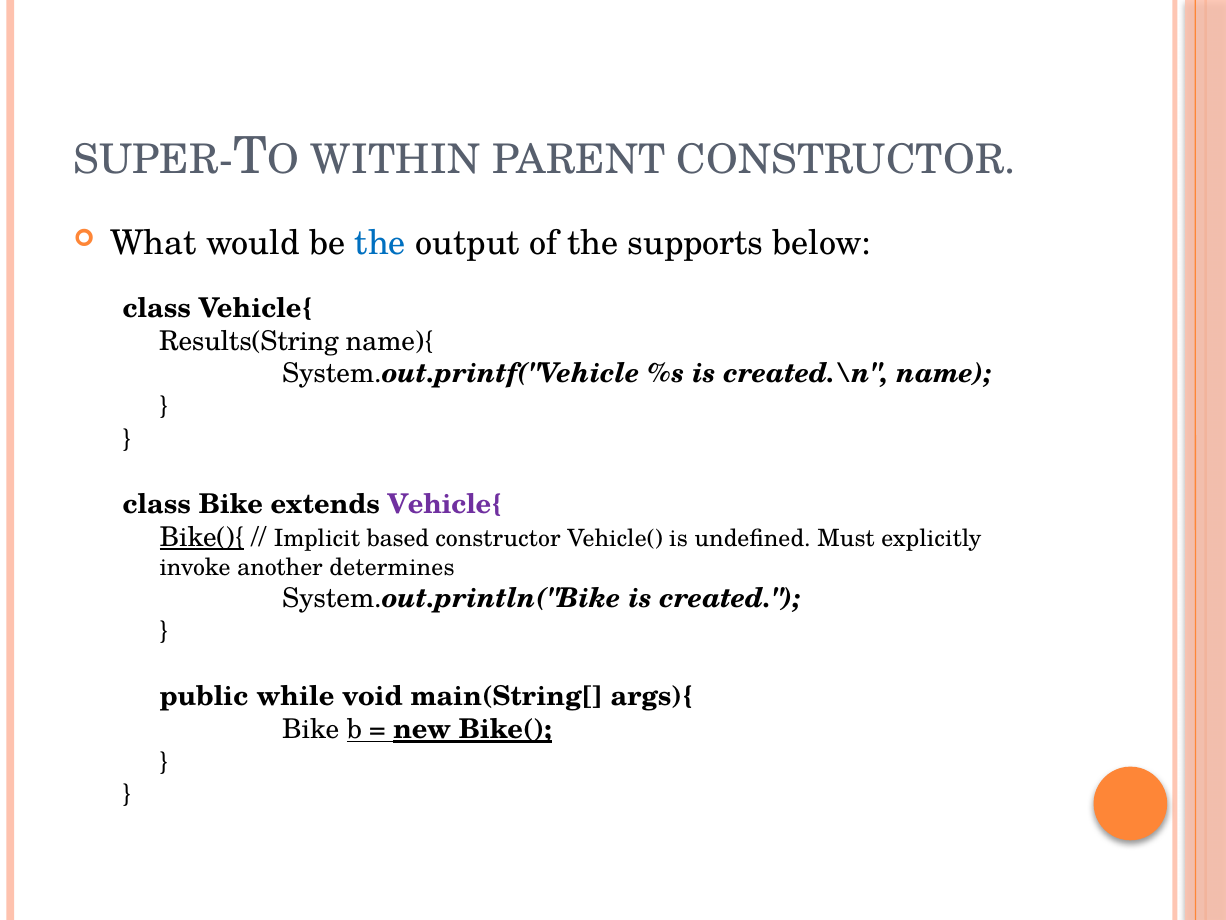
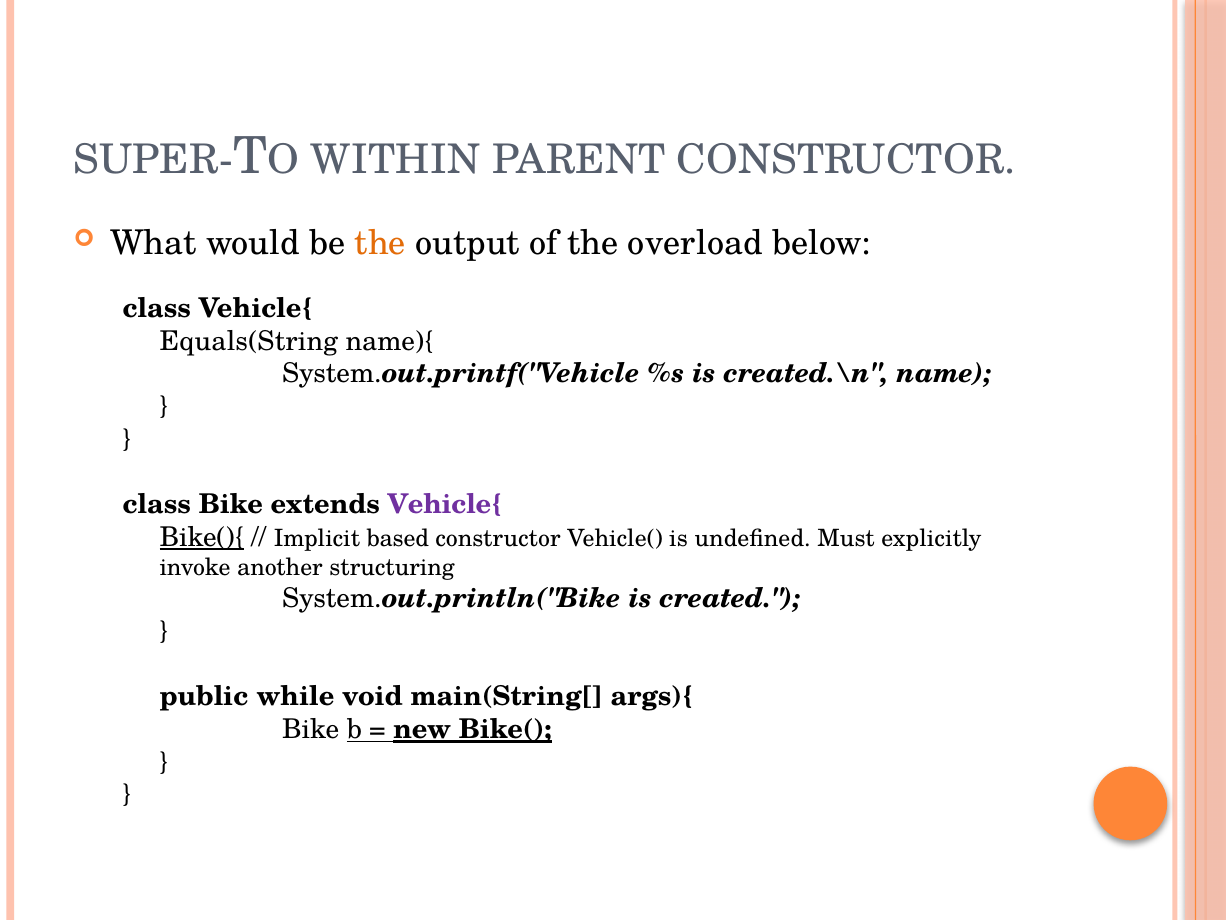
the colour: blue -> orange (380, 244)
supports: supports -> overload (696, 244)
Results(String: Results(String -> Equals(String (249, 341)
determines: determines -> structuring (392, 568)
